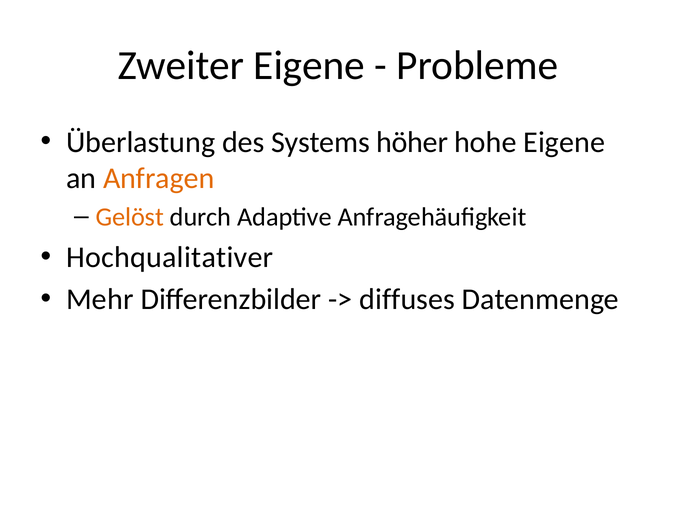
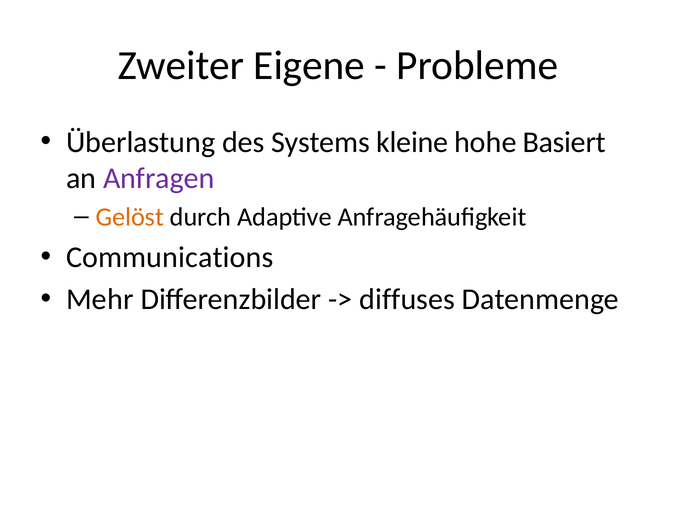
höher: höher -> kleine (412, 142)
hohe Eigene: Eigene -> Basiert (564, 142)
Anfragen colour: orange -> purple (159, 178)
Hochqualitativer: Hochqualitativer -> Communications (170, 257)
